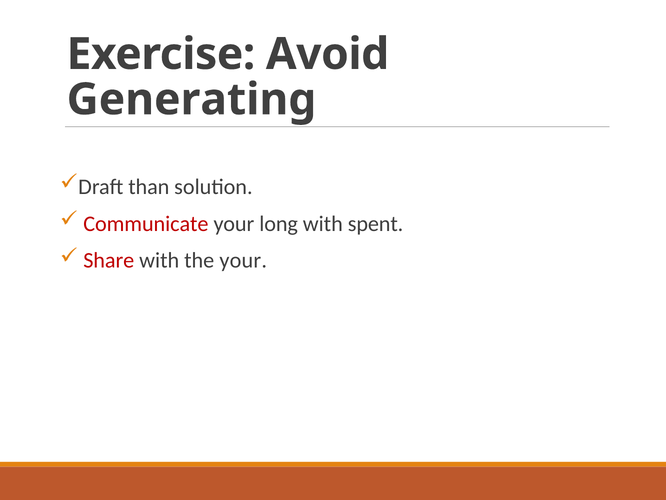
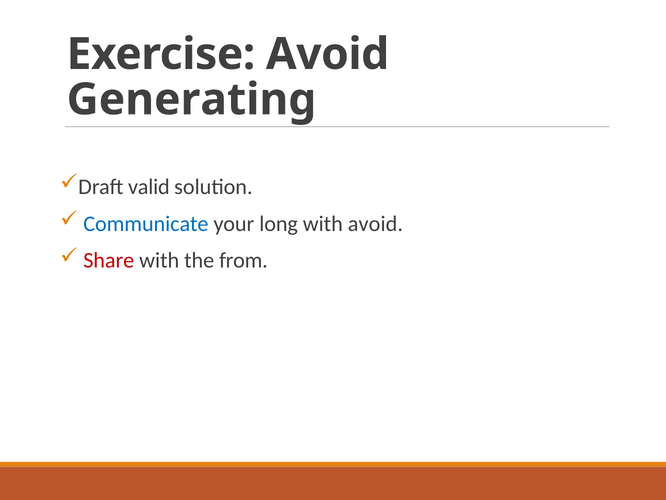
than: than -> valid (149, 187)
Communicate colour: red -> blue (146, 223)
with spent: spent -> avoid (375, 223)
the your: your -> from (243, 260)
